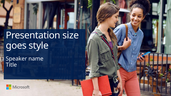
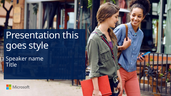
size: size -> this (71, 35)
